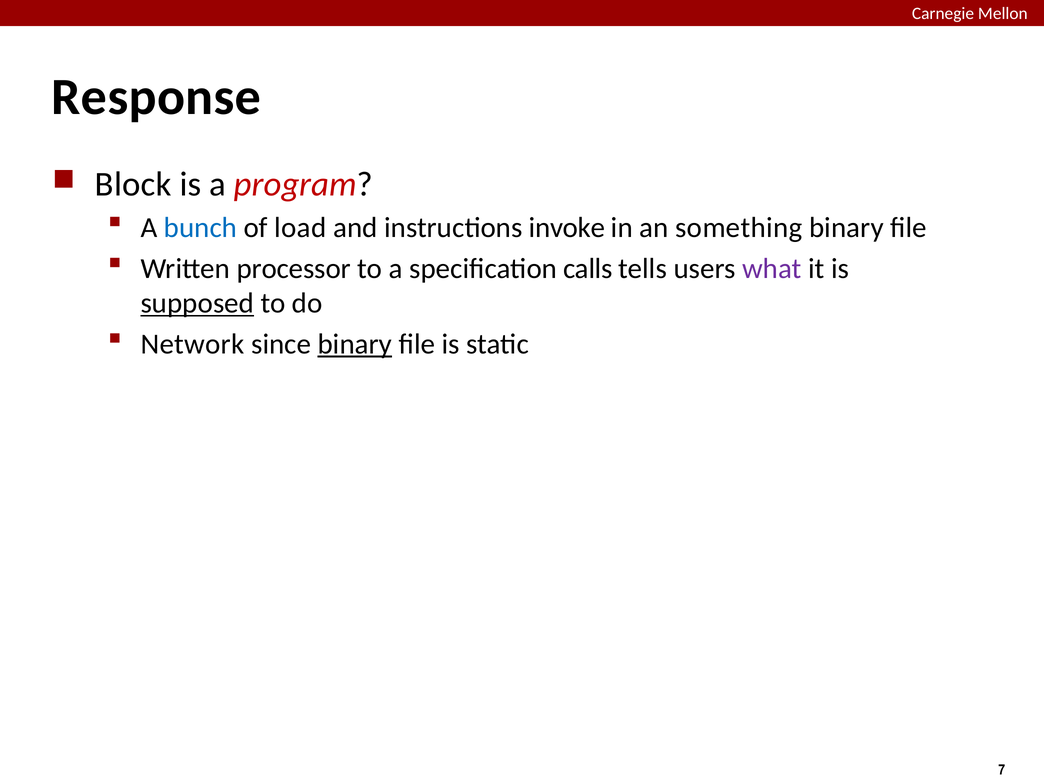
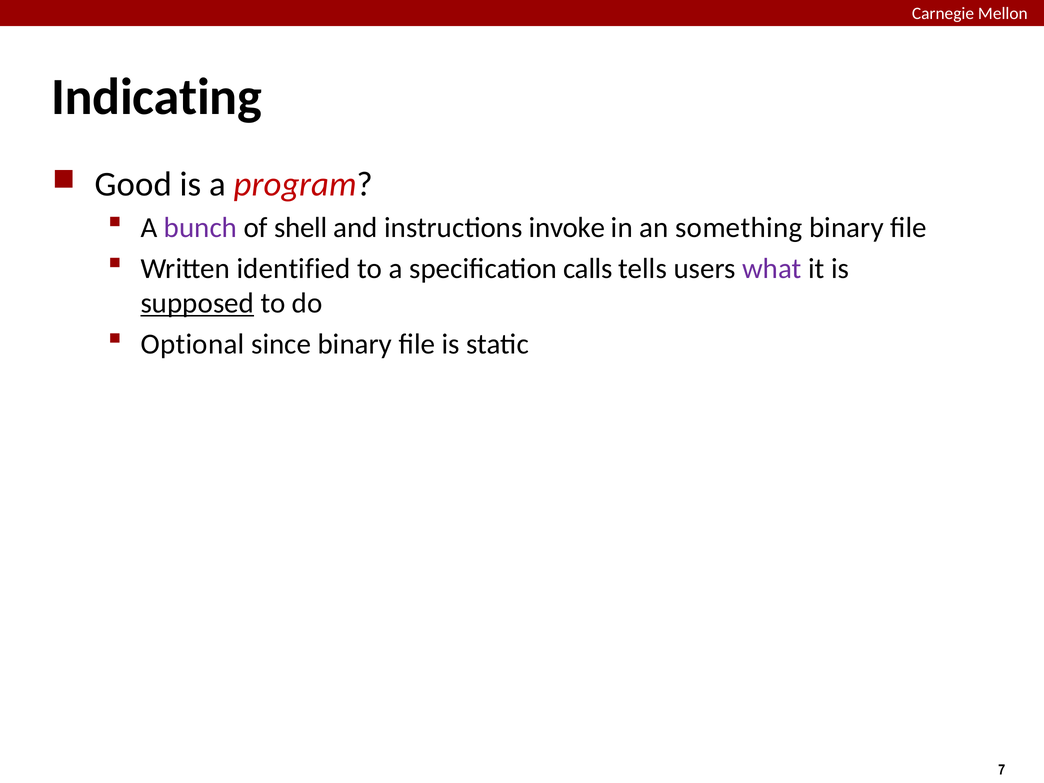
Response: Response -> Indicating (157, 97)
Block: Block -> Good (133, 184)
bunch colour: blue -> purple (200, 228)
load: load -> shell (301, 228)
processor: processor -> identified (294, 268)
Network: Network -> Optional (192, 344)
binary underline: present -> none (355, 344)
